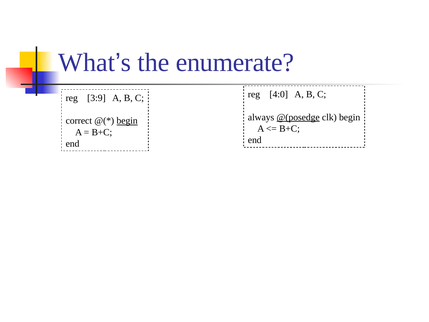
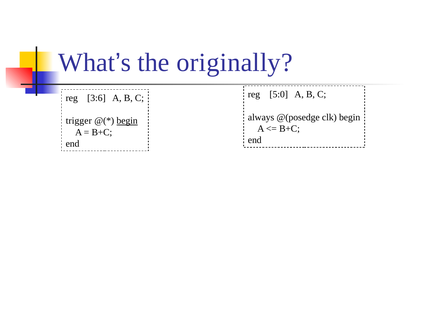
enumerate: enumerate -> originally (235, 63)
4:0: 4:0 -> 5:0 (279, 94)
3:9: 3:9 -> 3:6 (96, 98)
@(posedge underline: present -> none (298, 117)
correct: correct -> trigger (79, 121)
